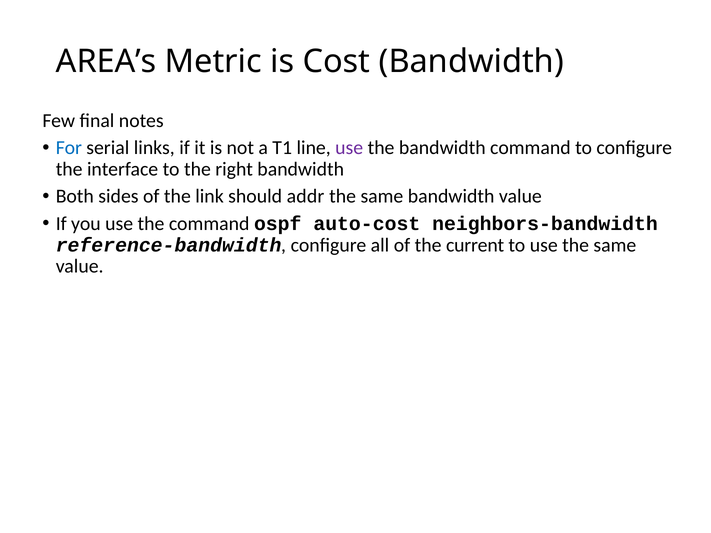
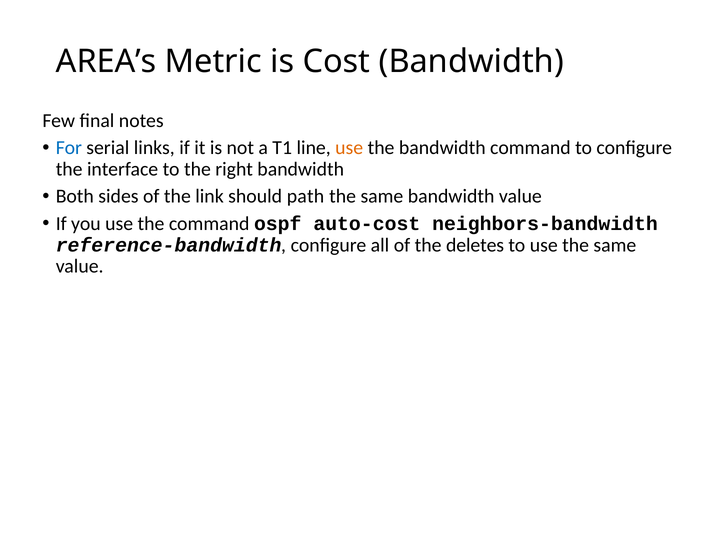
use colour: purple -> orange (349, 148)
addr: addr -> path (306, 197)
current: current -> deletes (475, 245)
